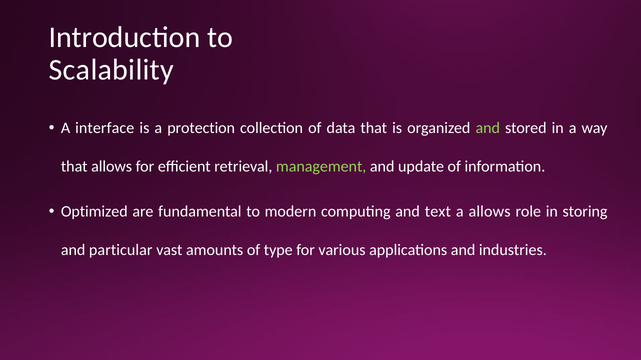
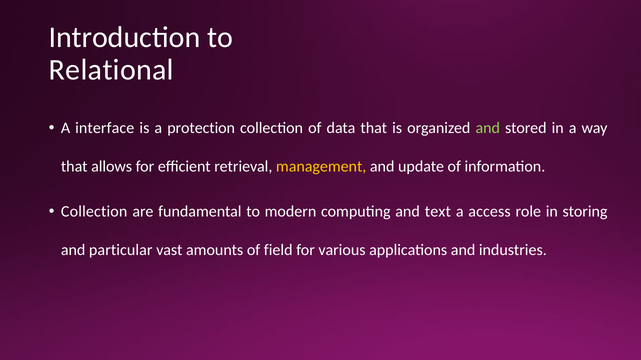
Scalability: Scalability -> Relational (111, 70)
management colour: light green -> yellow (321, 167)
Optimized: Optimized -> Collection (94, 212)
a allows: allows -> access (490, 212)
type: type -> field (278, 250)
